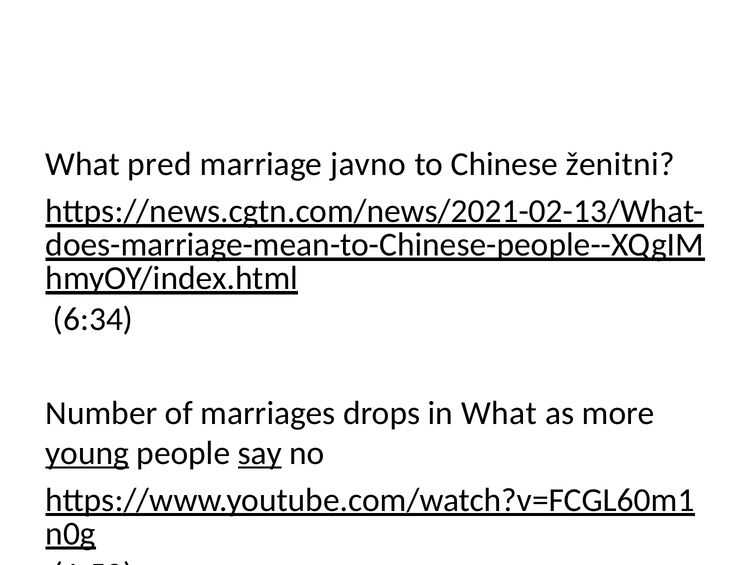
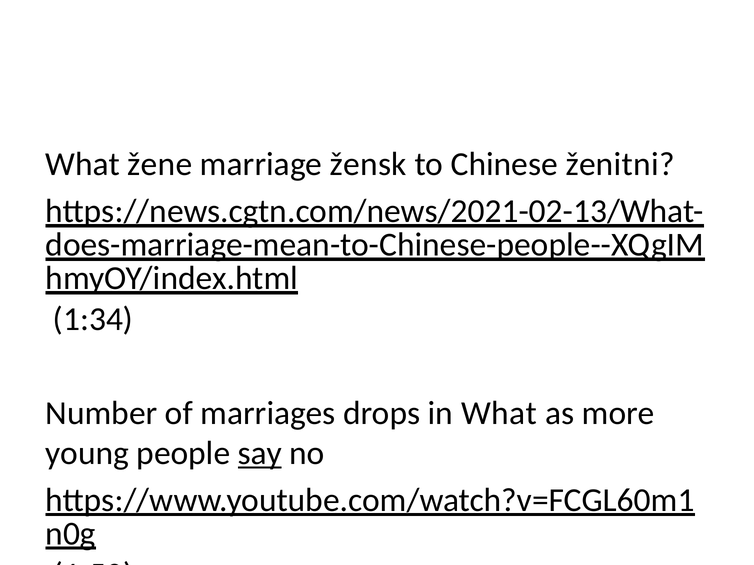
pred: pred -> žene (160, 164)
javno: javno -> žensk (368, 164)
6:34: 6:34 -> 1:34 (93, 320)
young underline: present -> none (87, 454)
